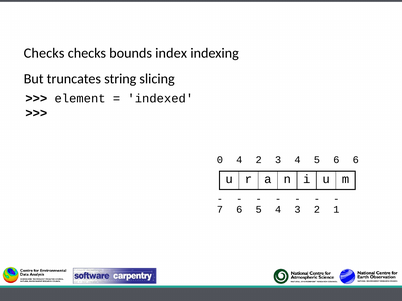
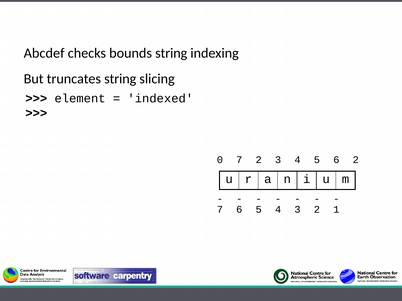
Checks: Checks -> Abcdef (44, 53)
bounds index: index -> string (171, 53)
0 4: 4 -> 7 (239, 160)
6 6: 6 -> 2 (356, 160)
